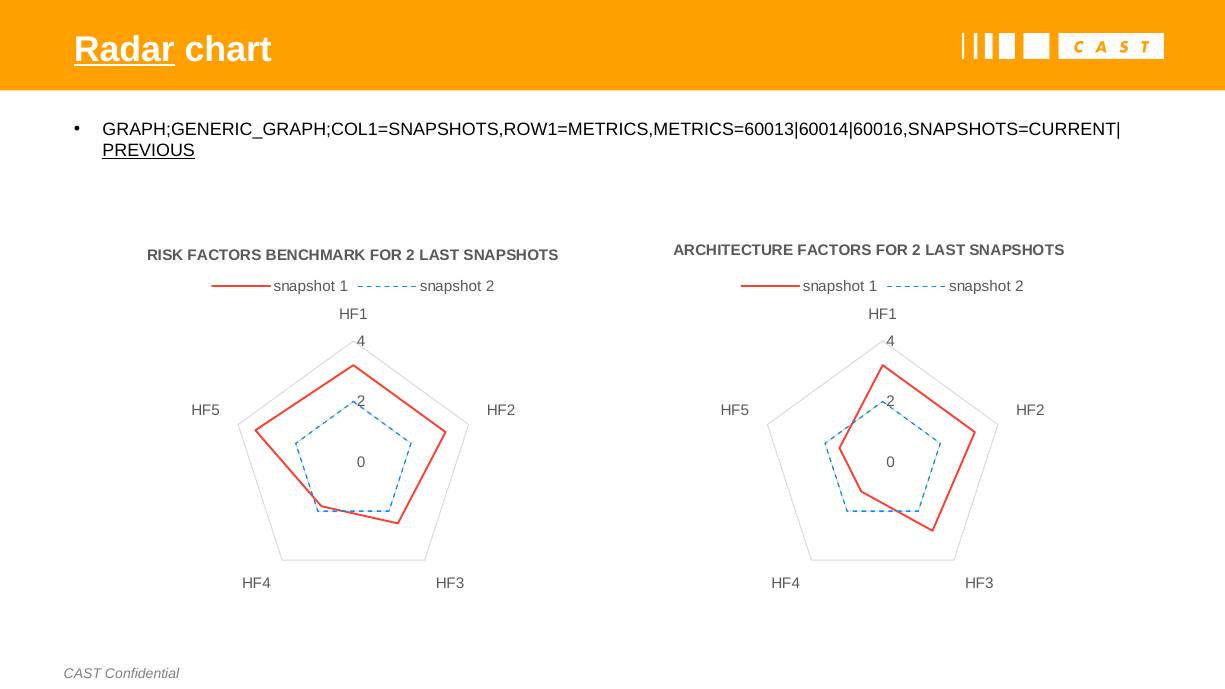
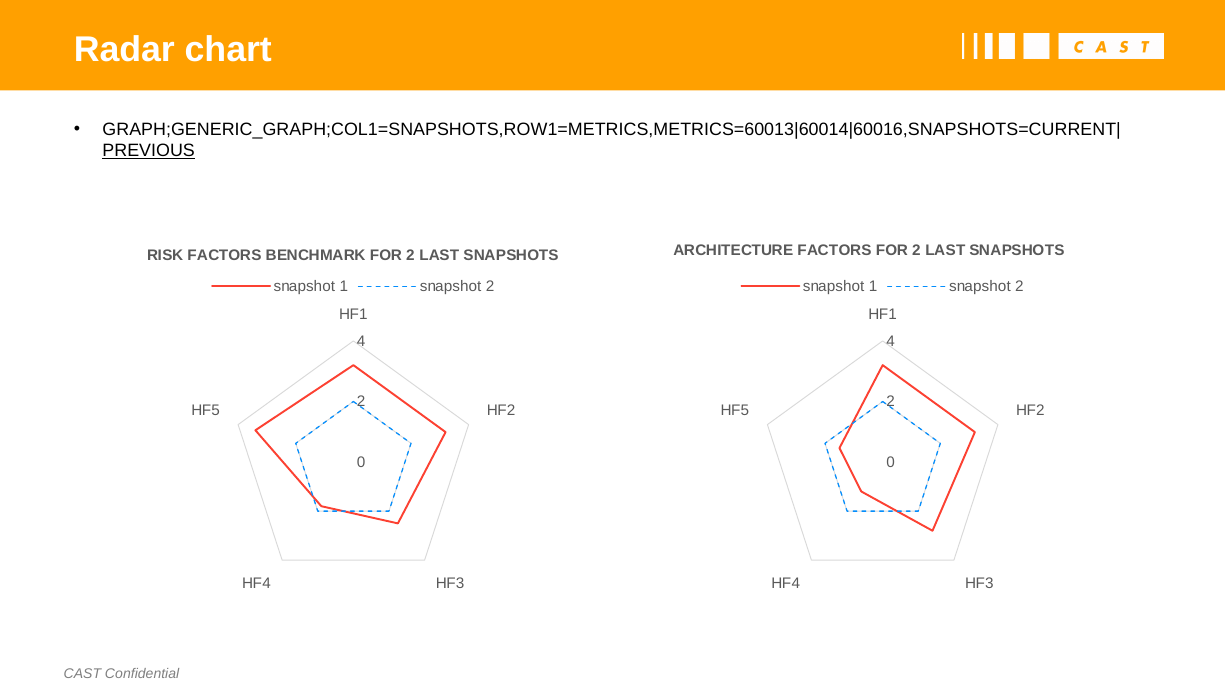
Radar underline: present -> none (124, 50)
